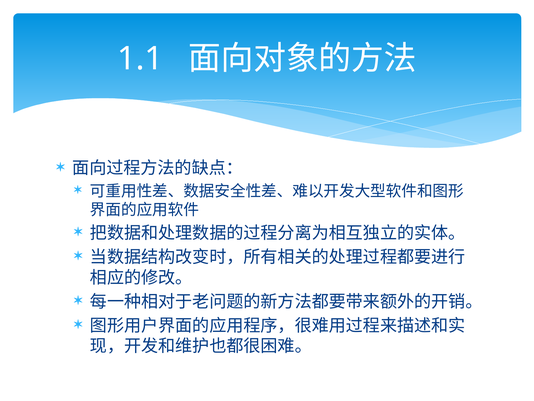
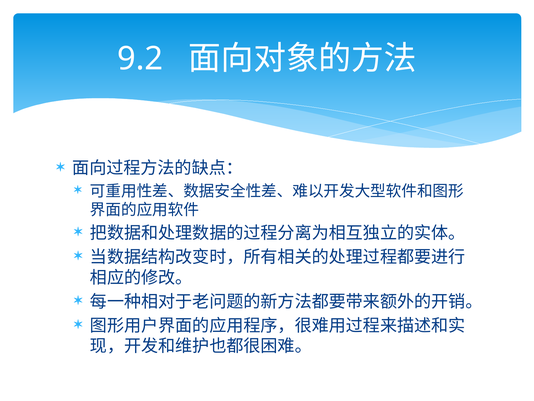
1.1: 1.1 -> 9.2 (140, 59)
